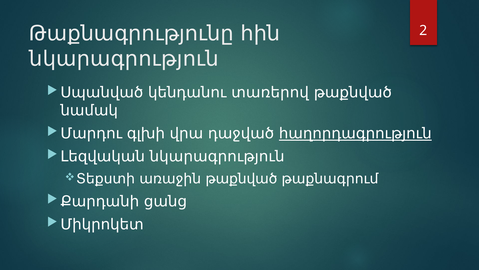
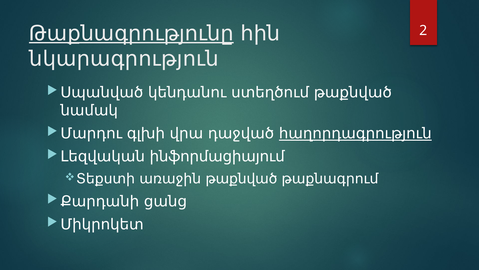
Թաքնագրությունը underline: none -> present (131, 34)
տառերով: տառերով -> ստեղծում (270, 92)
նկարագրություն: նկարագրություն -> ինֆորմացիայում (217, 156)
